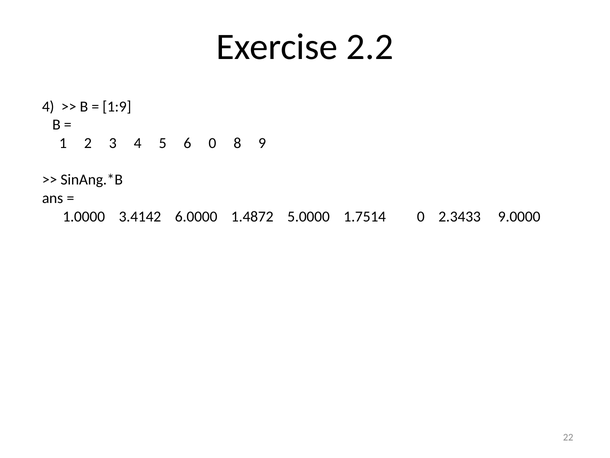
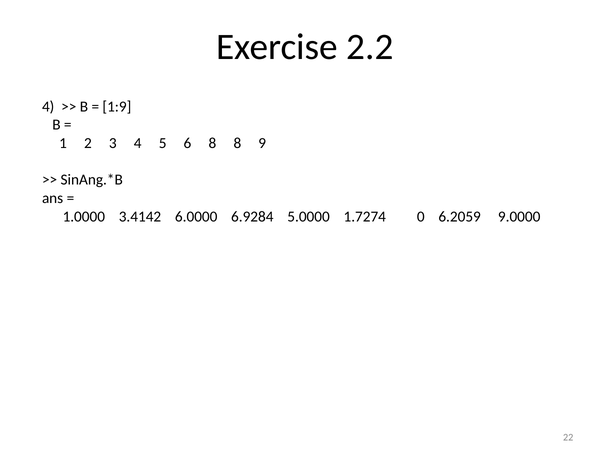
6 0: 0 -> 8 (212, 143)
1.4872: 1.4872 -> 6.9284 (252, 216)
1.7514: 1.7514 -> 1.7274 (365, 216)
2.3433: 2.3433 -> 6.2059 (460, 216)
